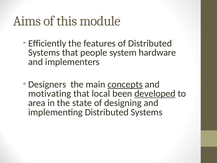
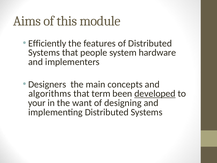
concepts underline: present -> none (125, 84)
motivating: motivating -> algorithms (50, 93)
local: local -> term (101, 93)
area: area -> your (37, 103)
state: state -> want (82, 103)
